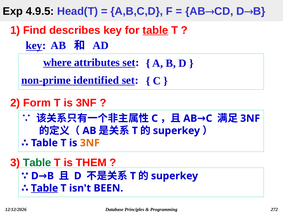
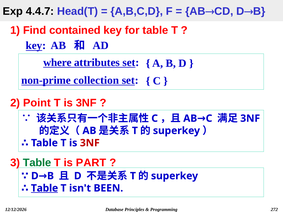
4.9.5: 4.9.5 -> 4.4.7 (40, 11)
describes: describes -> contained (75, 30)
table underline: present -> none (155, 30)
identified: identified -> collection (96, 80)
Form: Form -> Point (37, 103)
3NF colour: orange -> red (90, 143)
THEM: THEM -> PART (91, 163)
